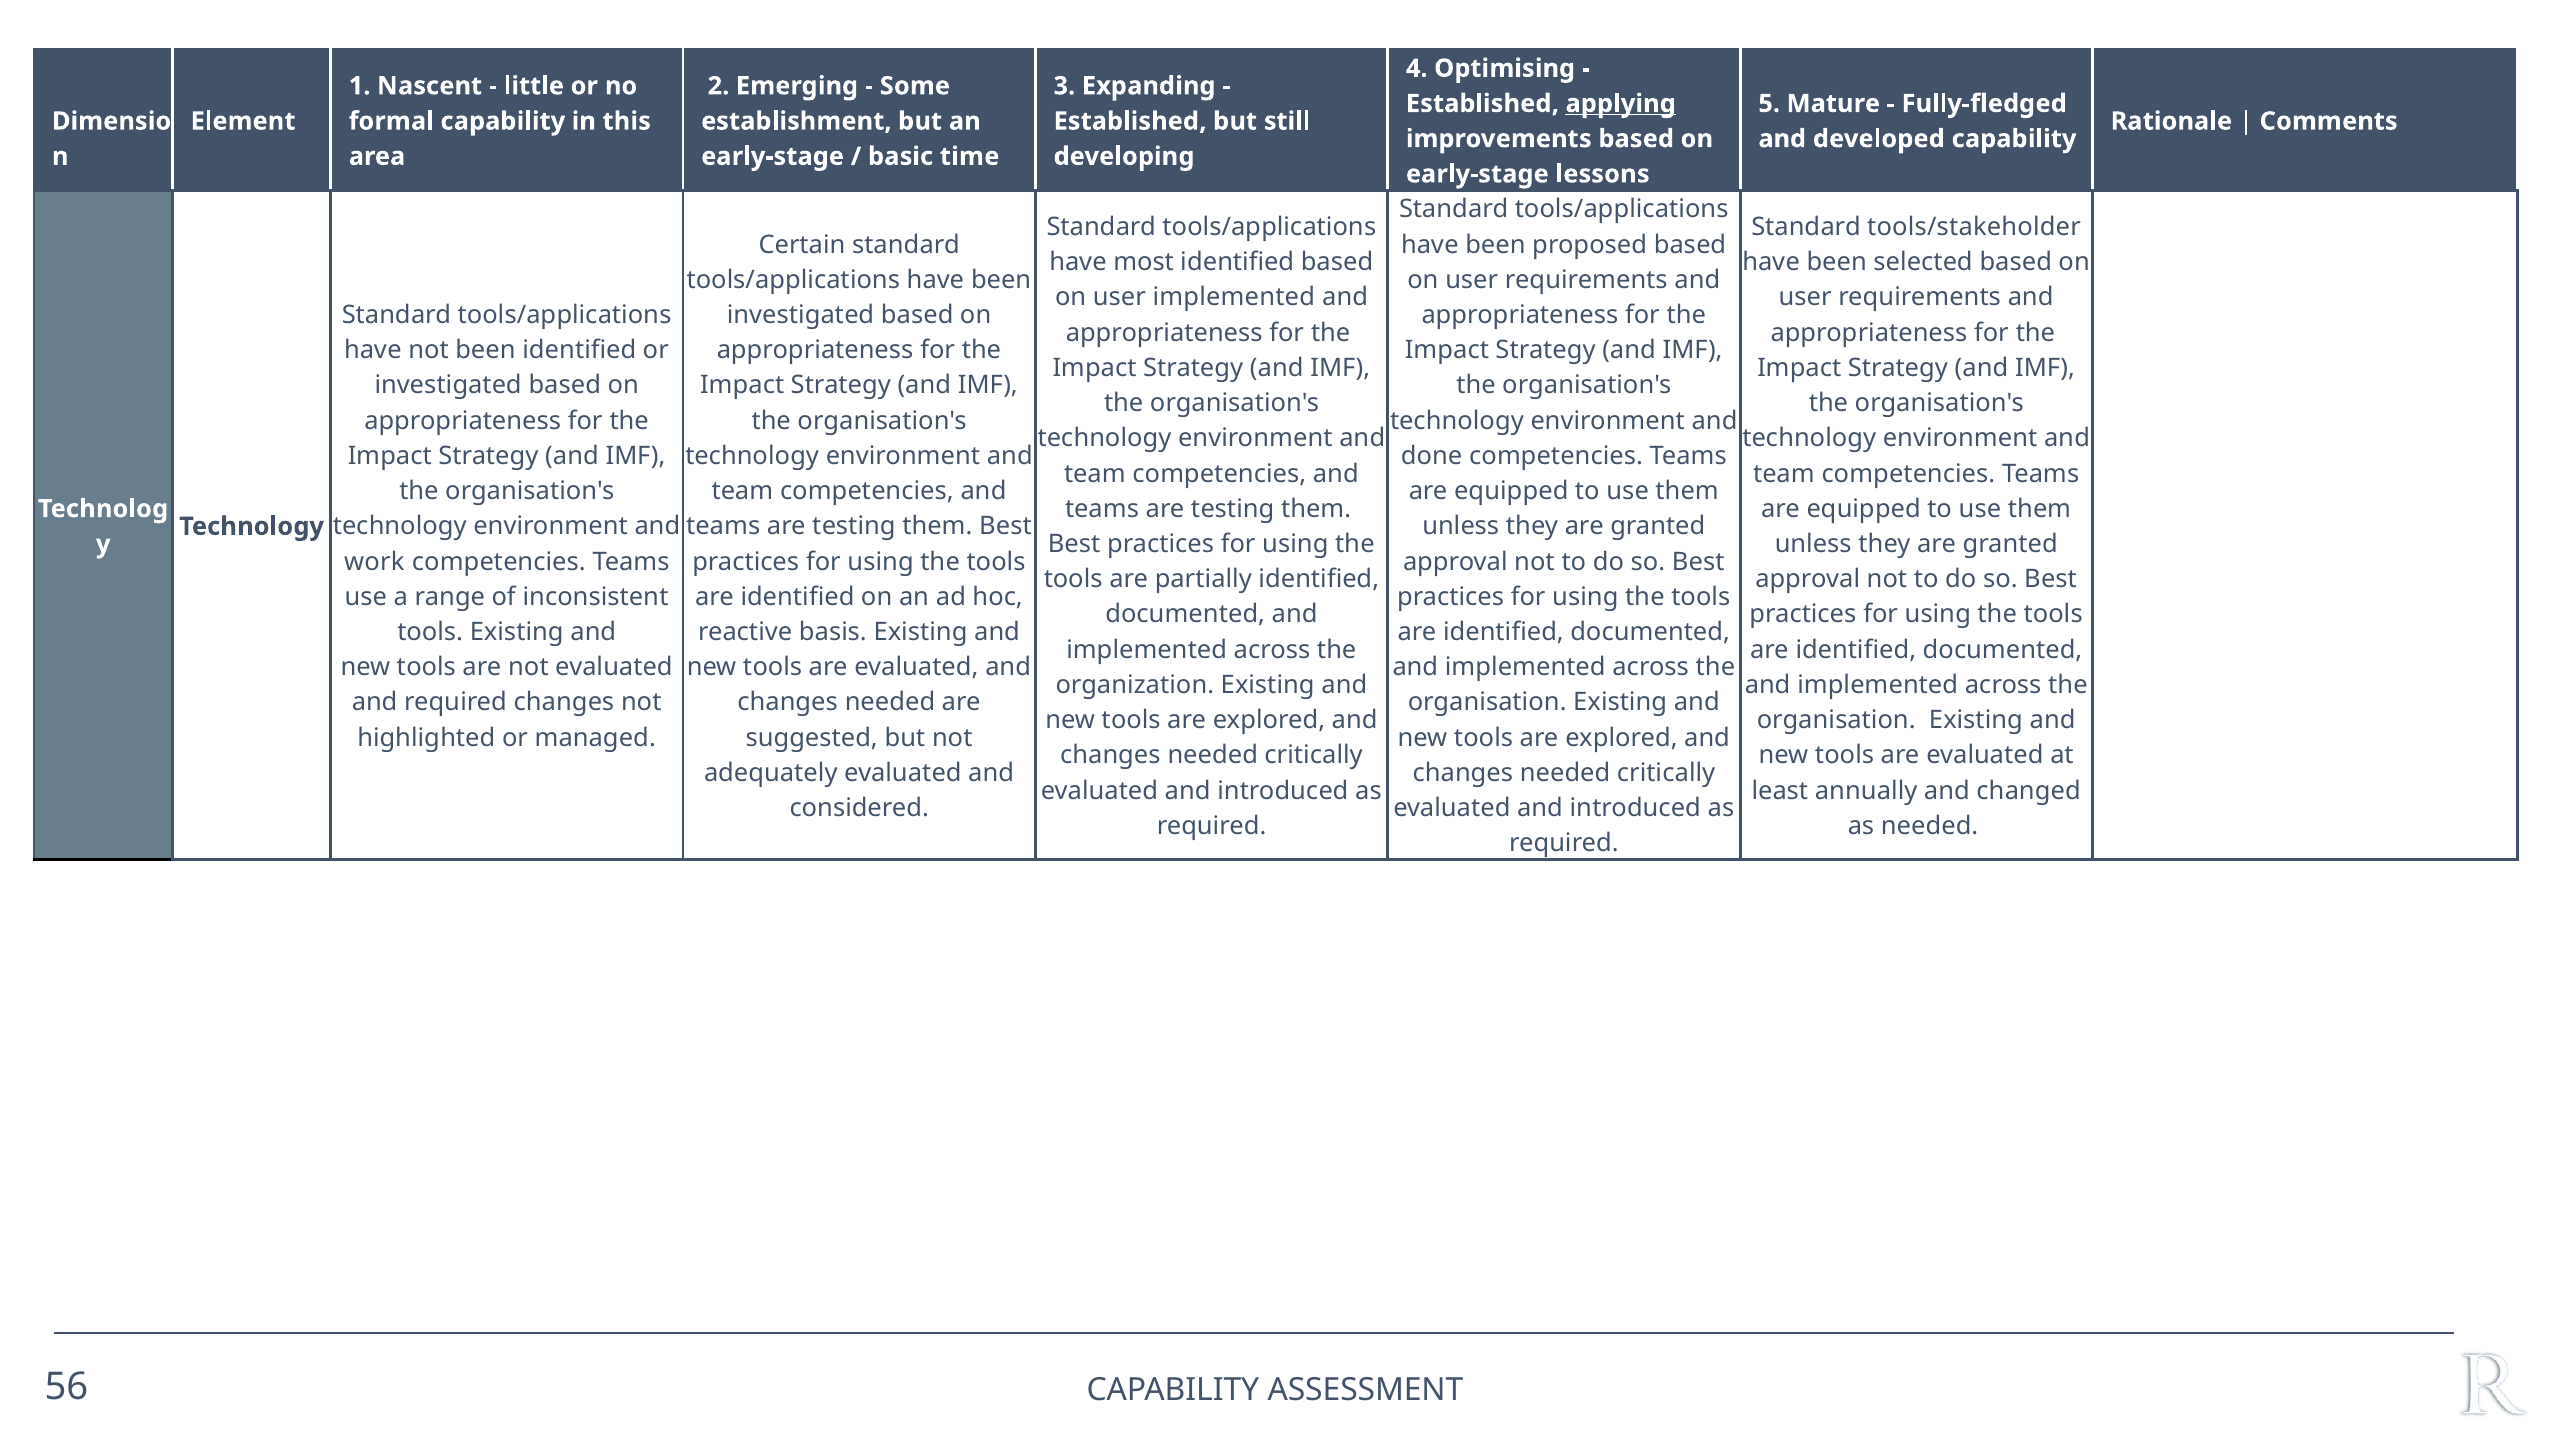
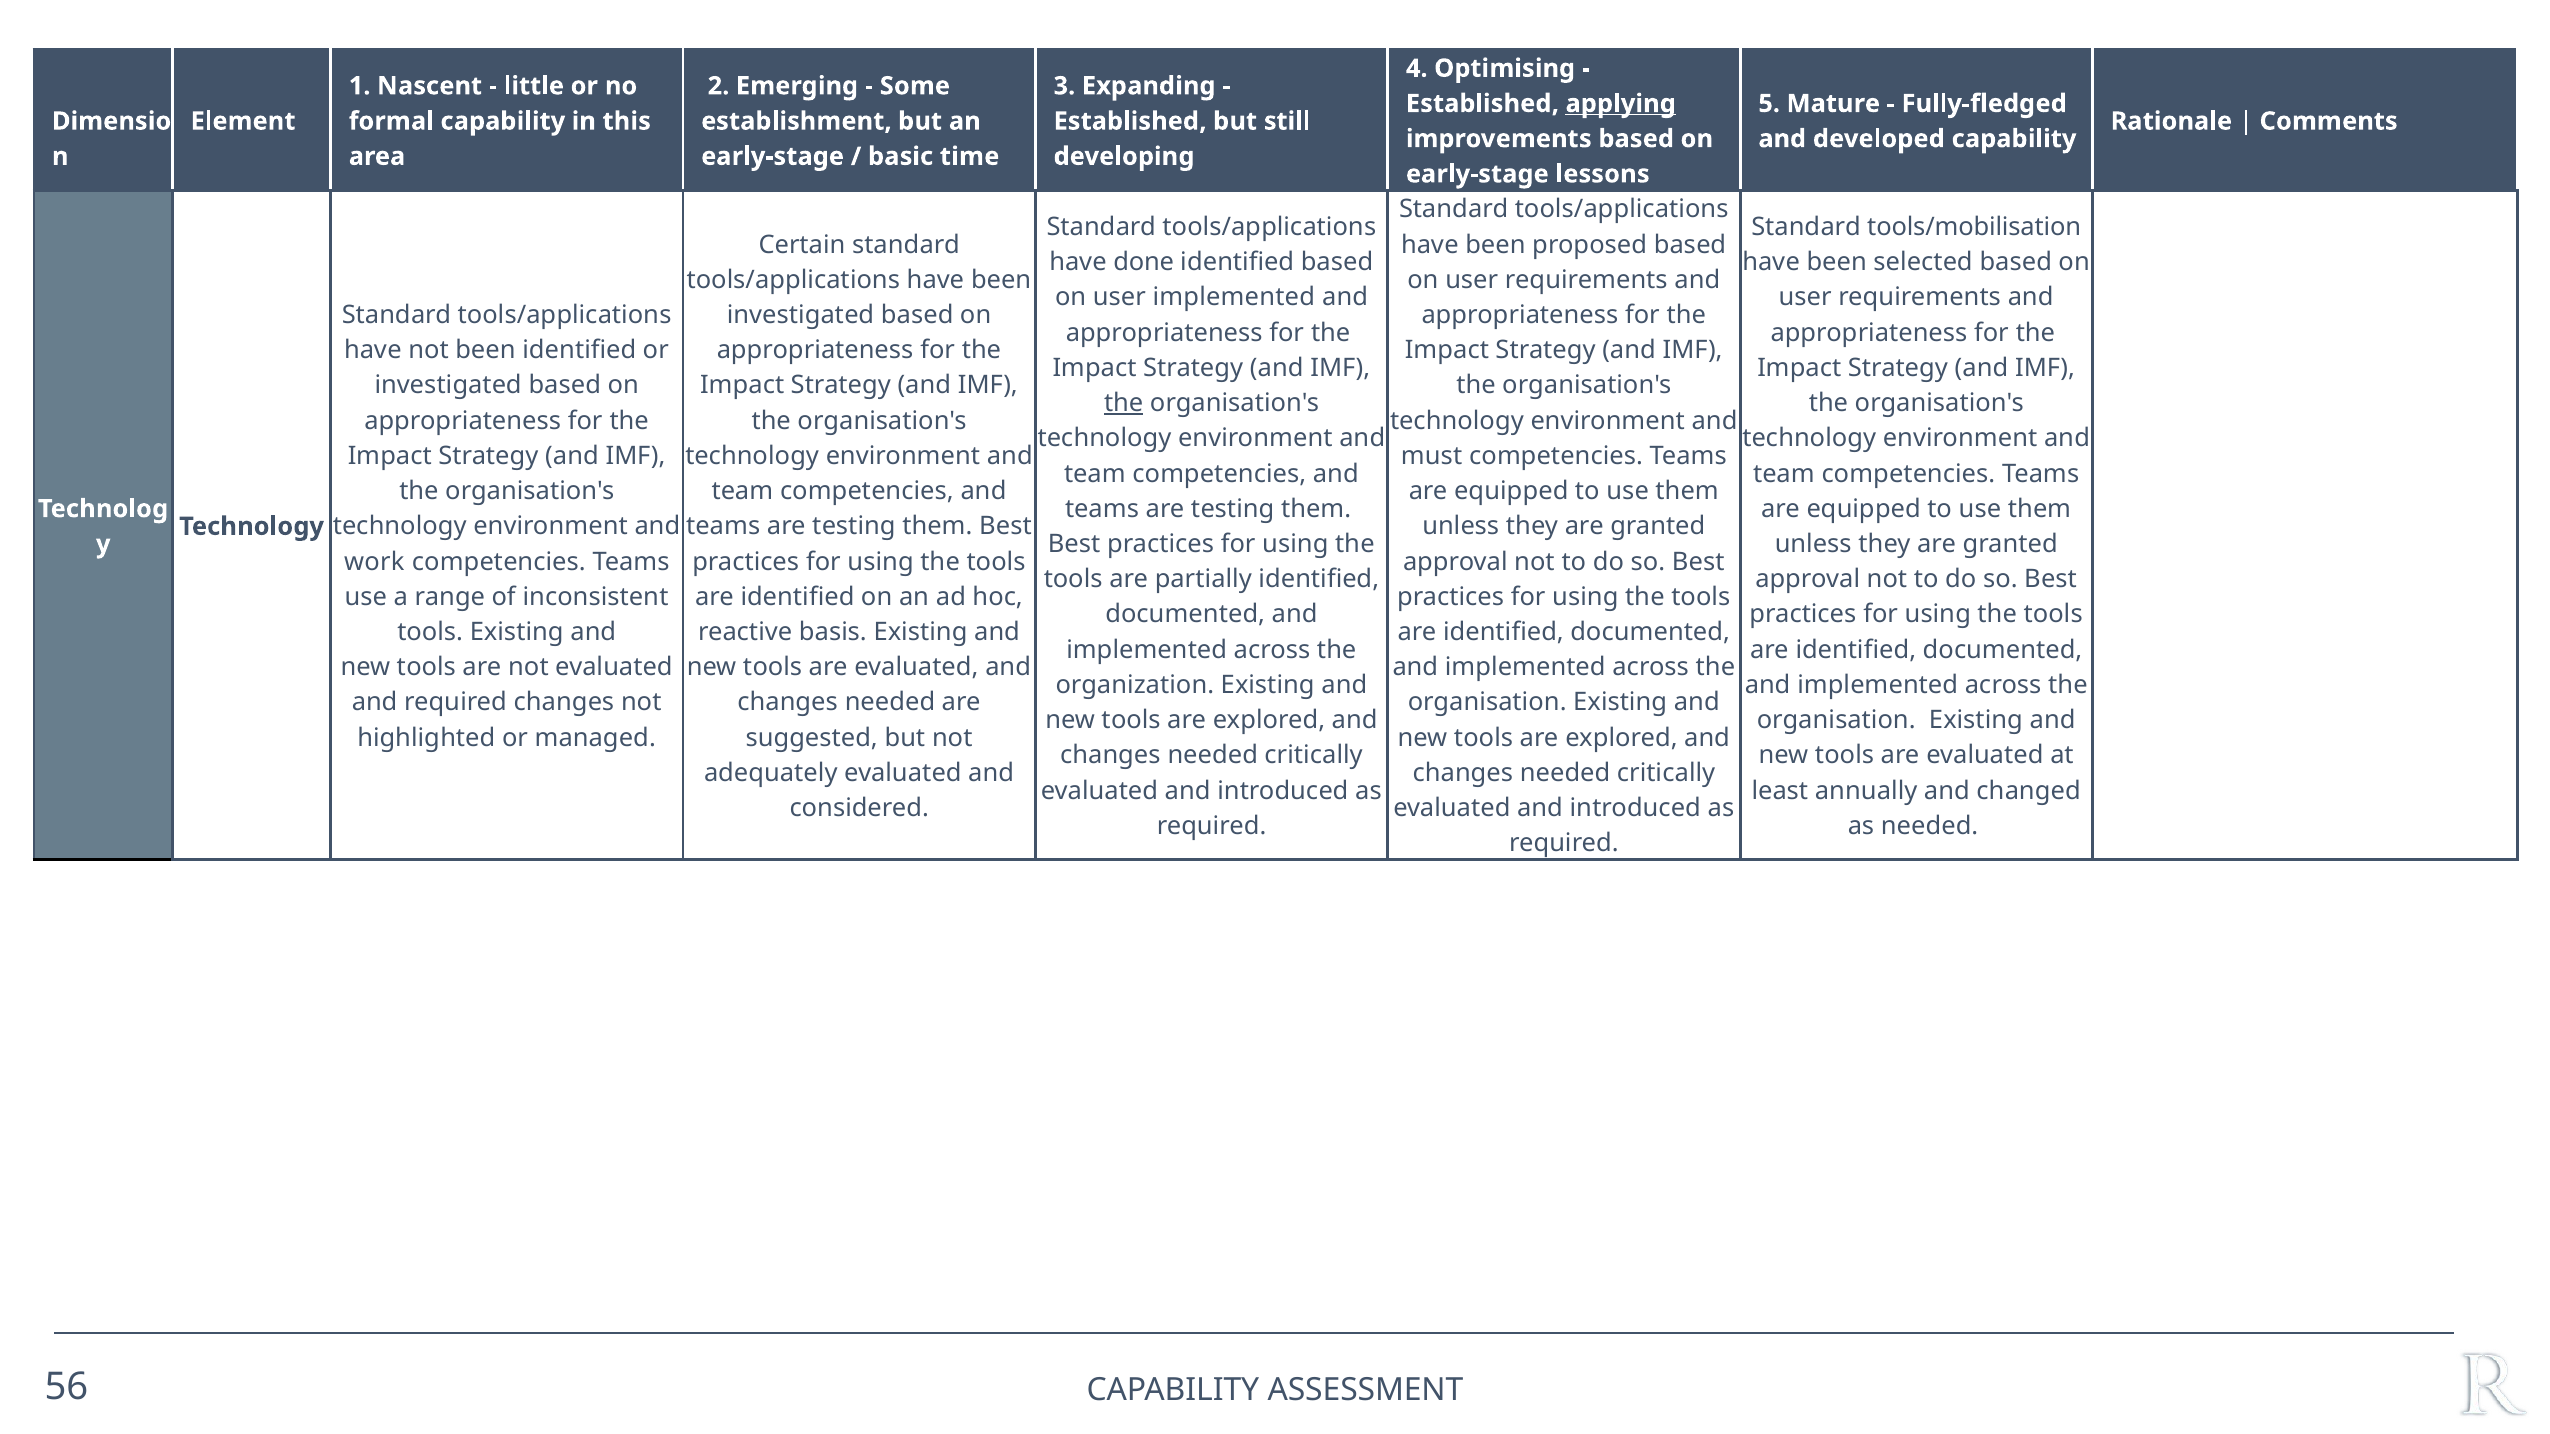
tools/stakeholder: tools/stakeholder -> tools/mobilisation (1974, 227)
most: most -> done (1144, 262)
the underline: none -> present (1124, 403)
done: done -> must (1432, 456)
